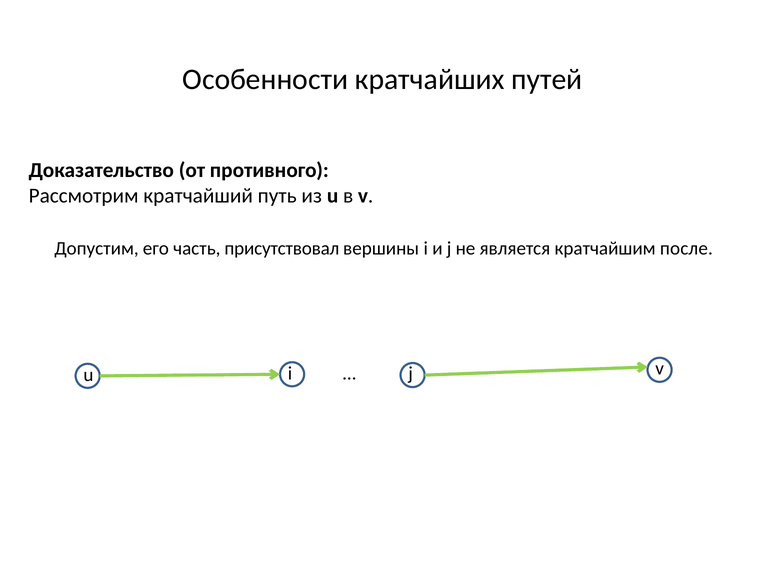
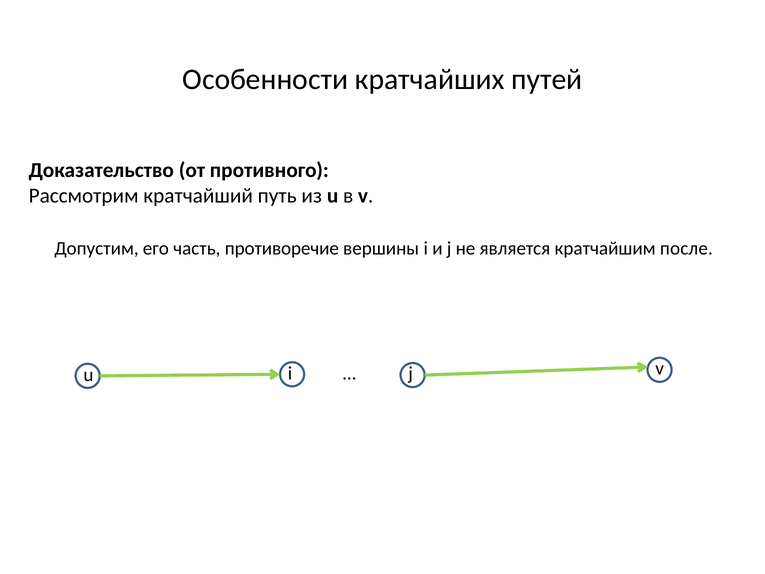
присутствовал: присутствовал -> противоречие (282, 248)
